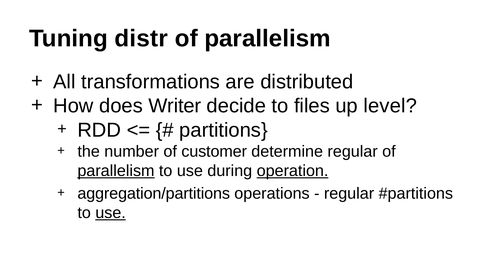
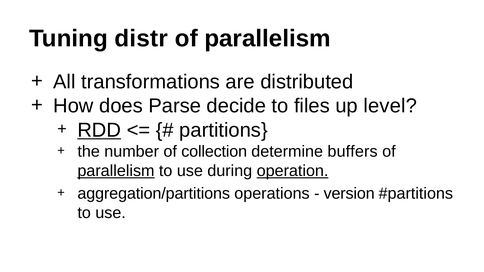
Writer: Writer -> Parse (175, 106)
RDD underline: none -> present (99, 130)
customer: customer -> collection (214, 152)
determine regular: regular -> buffers (353, 152)
regular: regular -> version (349, 194)
use underline: present -> none (111, 213)
